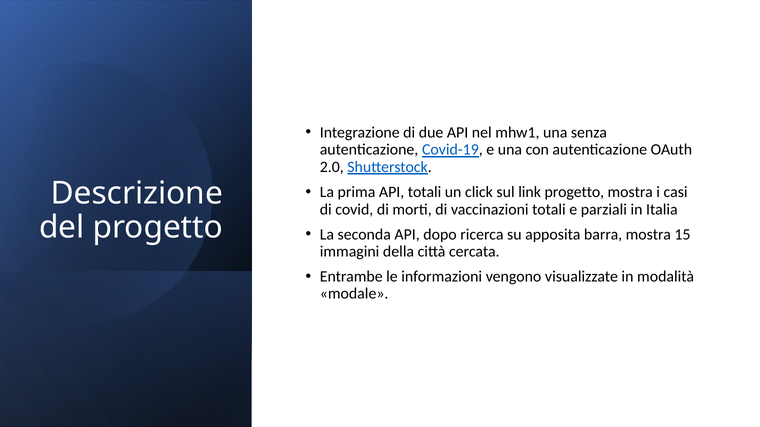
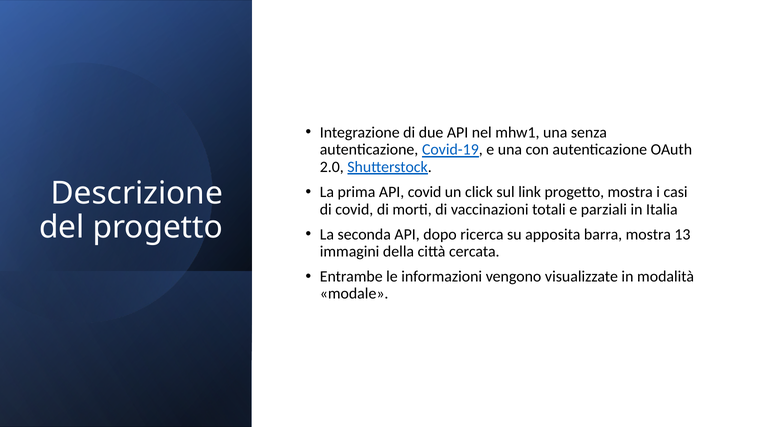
API totali: totali -> covid (425, 192)
15: 15 -> 13 (682, 235)
